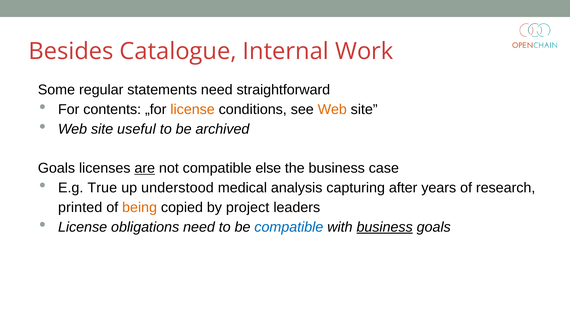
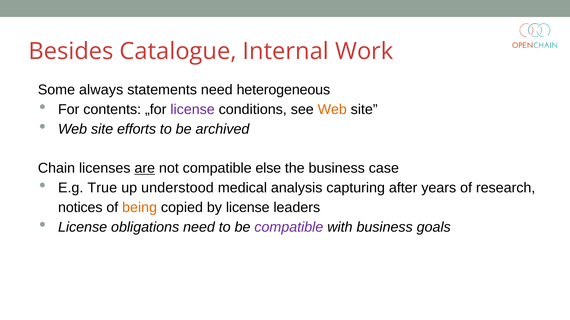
regular: regular -> always (101, 90)
straightforward: straightforward -> heterogeneous (283, 90)
license colour: orange -> purple (193, 110)
useful: useful -> efforts (137, 129)
Goals: Goals -> Chain (56, 169)
printed: printed -> notices (80, 208)
by project: project -> license (248, 208)
compatible colour: blue -> purple (289, 228)
business underline: present -> none (385, 228)
